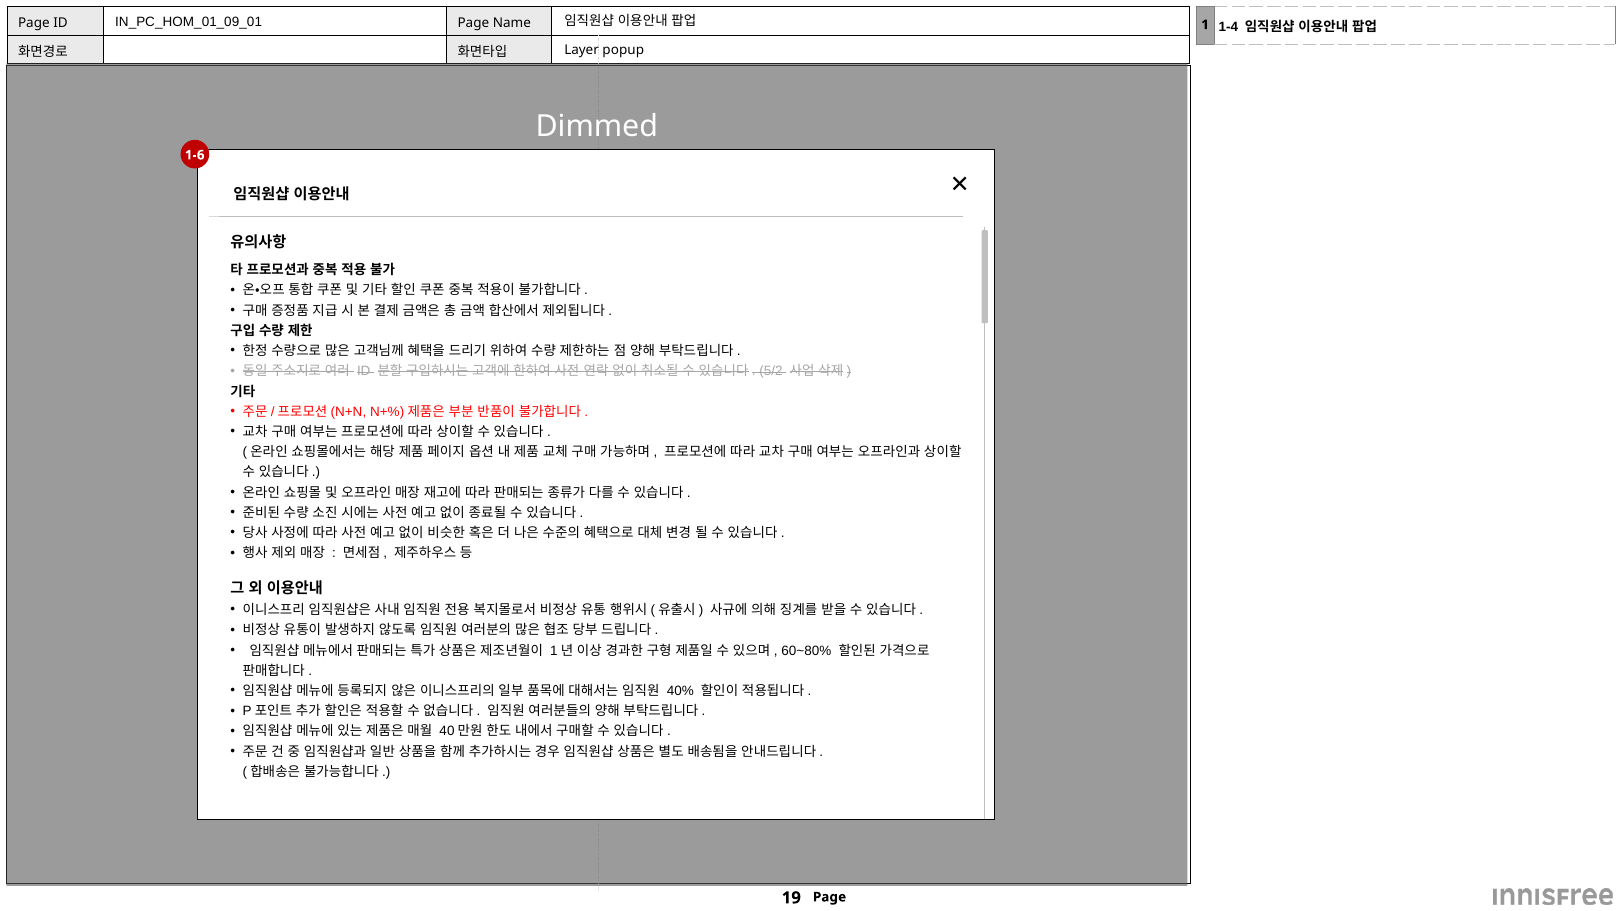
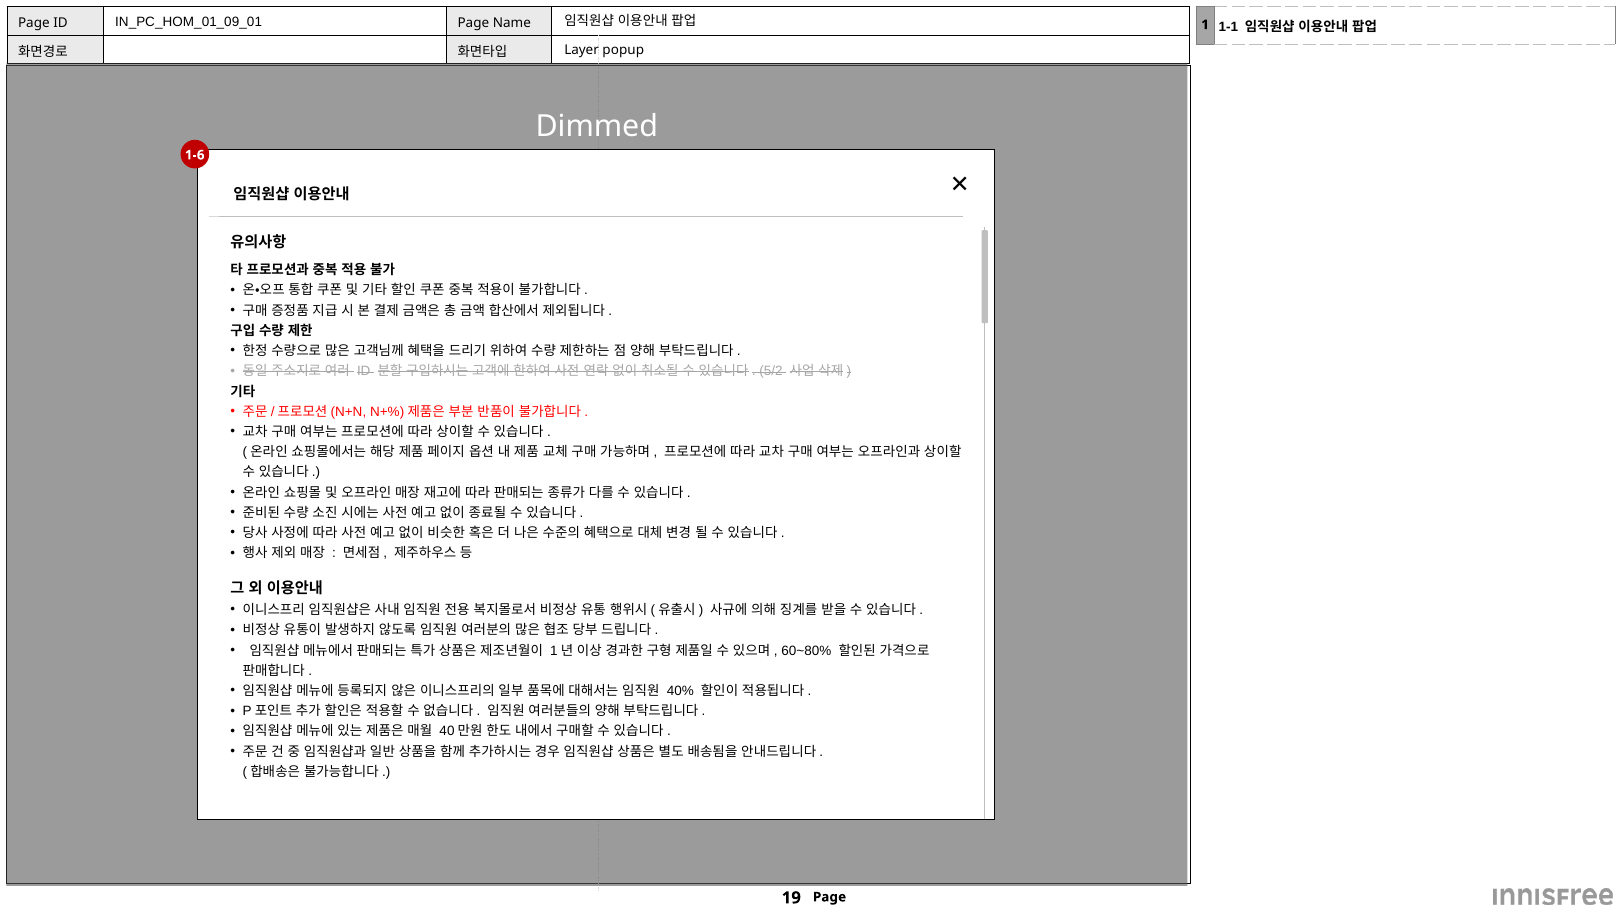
1-4: 1-4 -> 1-1 (1228, 27)
